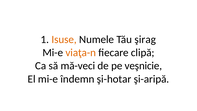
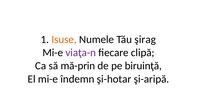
viaţa-n colour: orange -> purple (81, 53)
mă-veci: mă-veci -> mă-prin (78, 66)
veşnicie: veşnicie -> biruinţă (143, 66)
